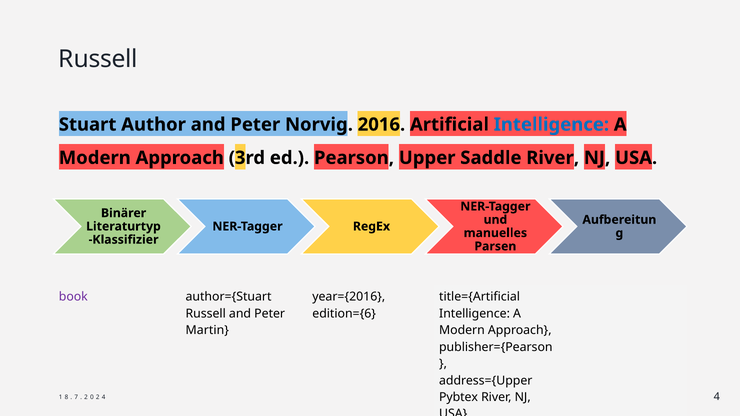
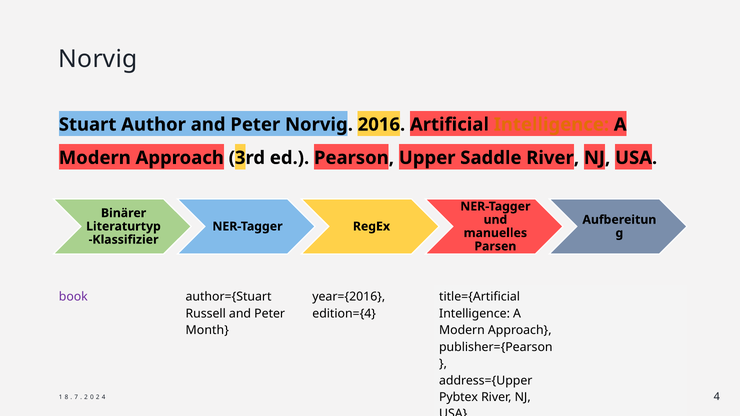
Russell: Russell -> Norvig (98, 59)
Intelligence colour: blue -> orange (551, 125)
edition={6: edition={6 -> edition={4 (344, 314)
Martin: Martin -> Month (207, 330)
